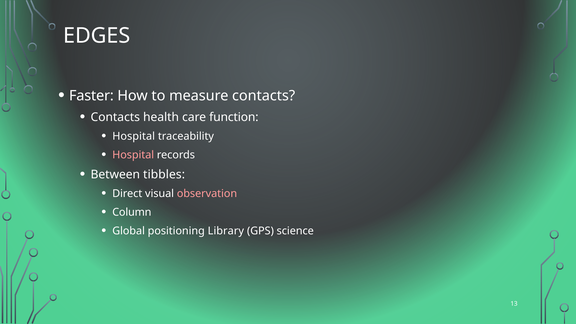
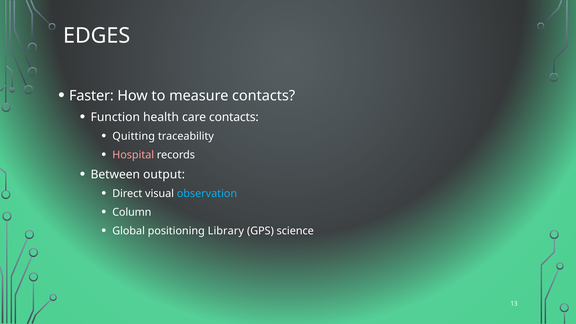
Contacts: Contacts -> Function (115, 117)
care function: function -> contacts (234, 117)
Hospital: Hospital -> Quitting (134, 136)
tibbles: tibbles -> output (164, 175)
observation colour: pink -> light blue (207, 194)
